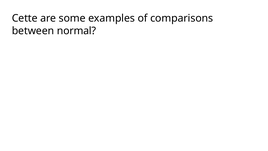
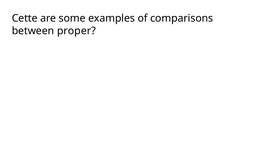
normal: normal -> proper (76, 31)
